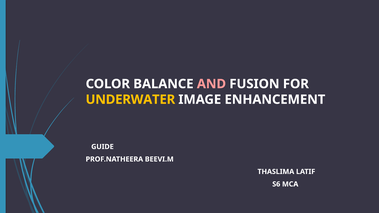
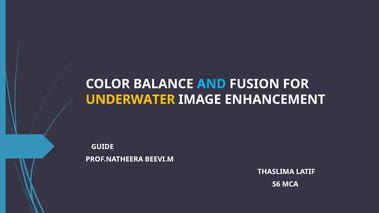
AND colour: pink -> light blue (211, 84)
